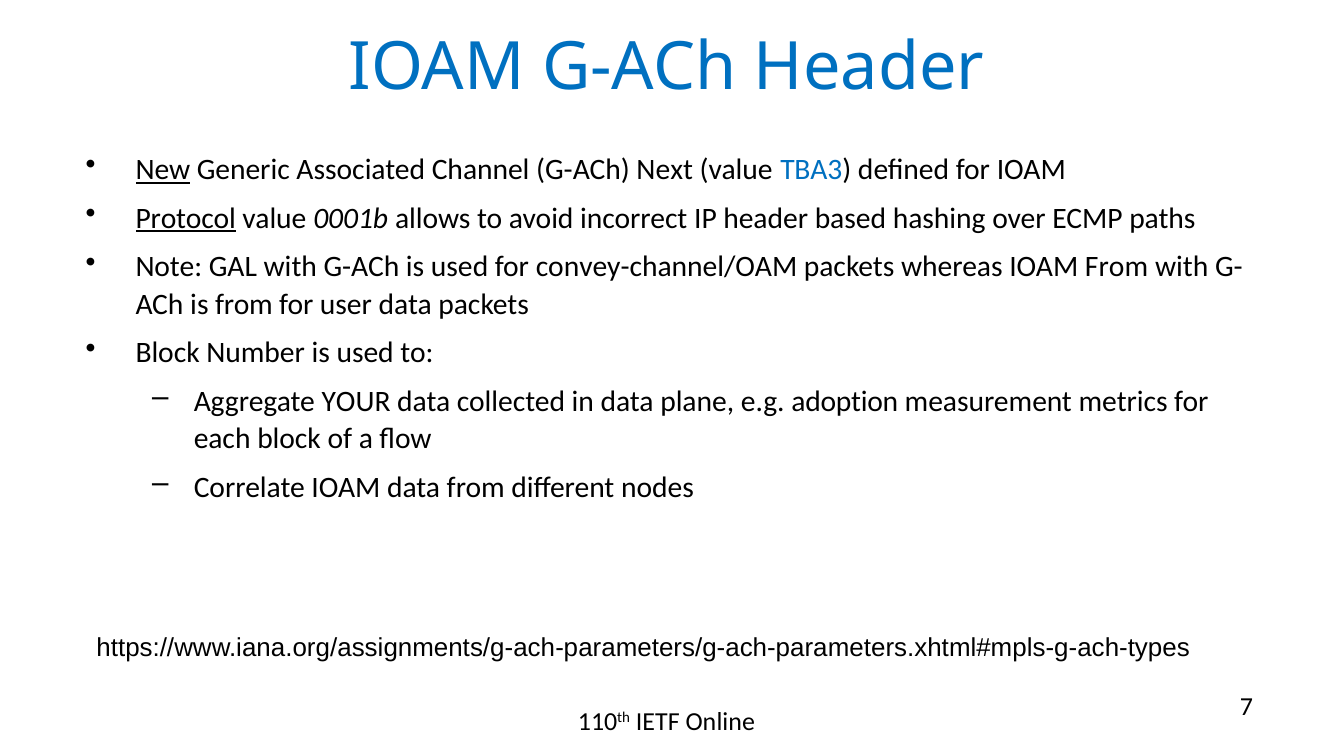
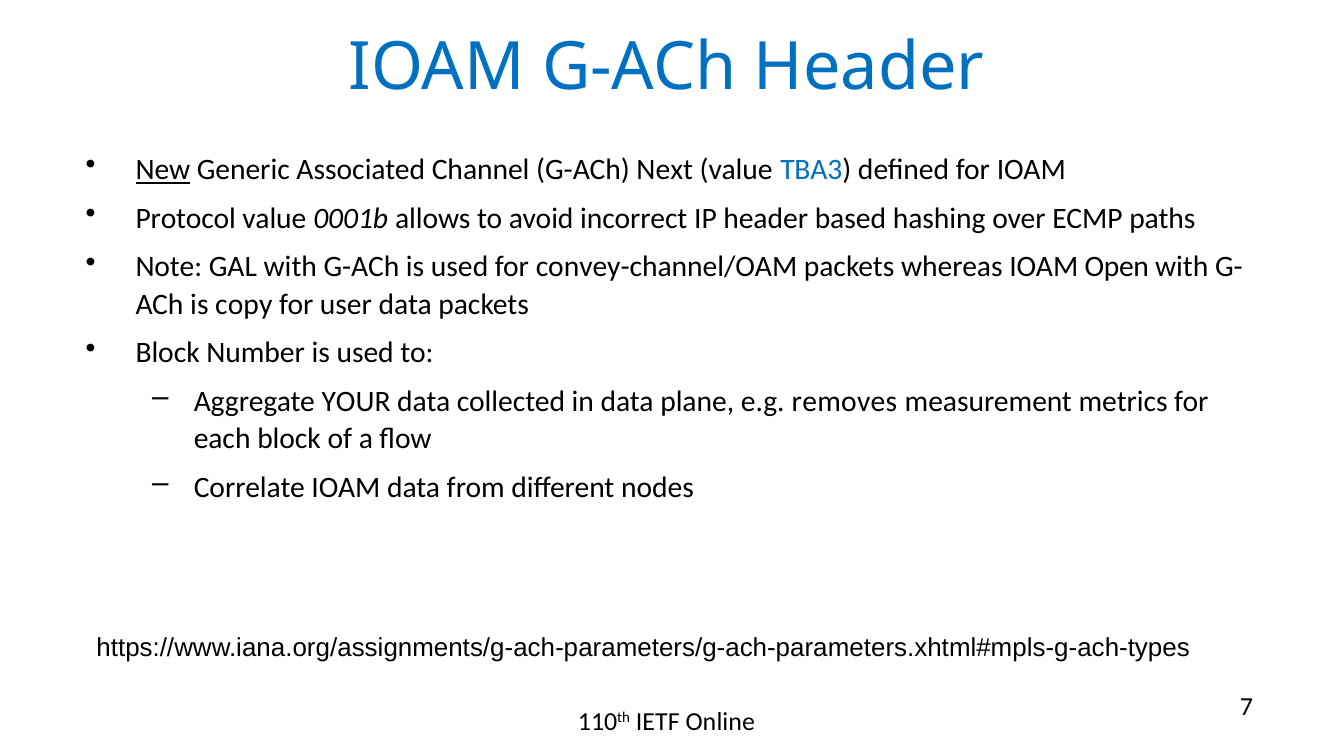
Protocol underline: present -> none (186, 219)
IOAM From: From -> Open (1117, 267)
is from: from -> copy (244, 305)
adoption: adoption -> removes (844, 402)
